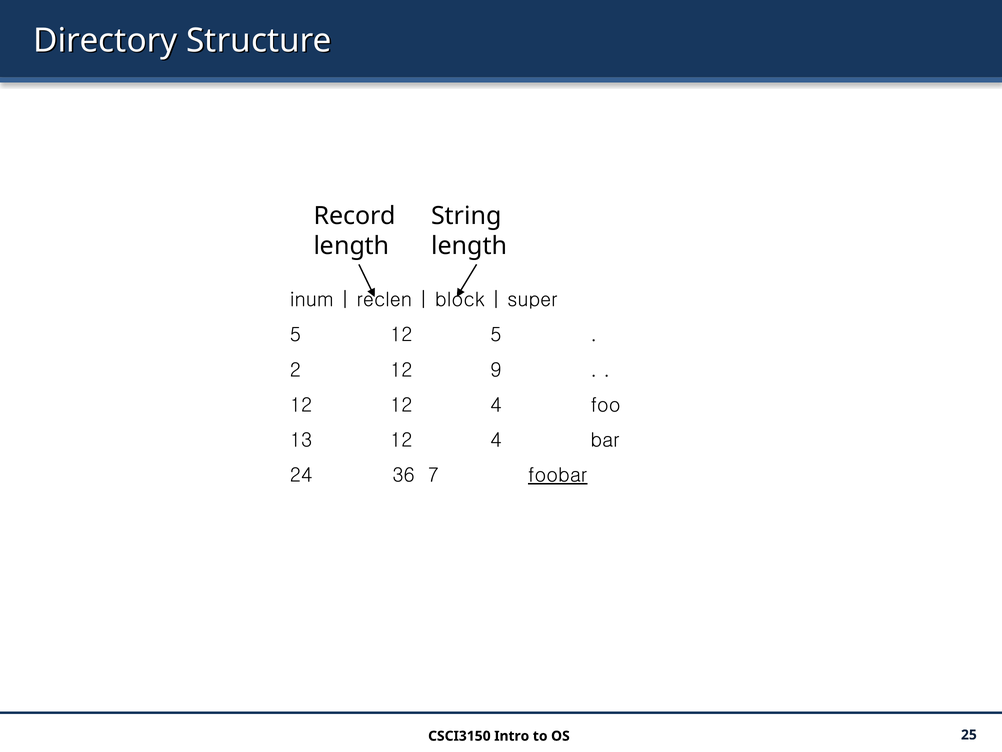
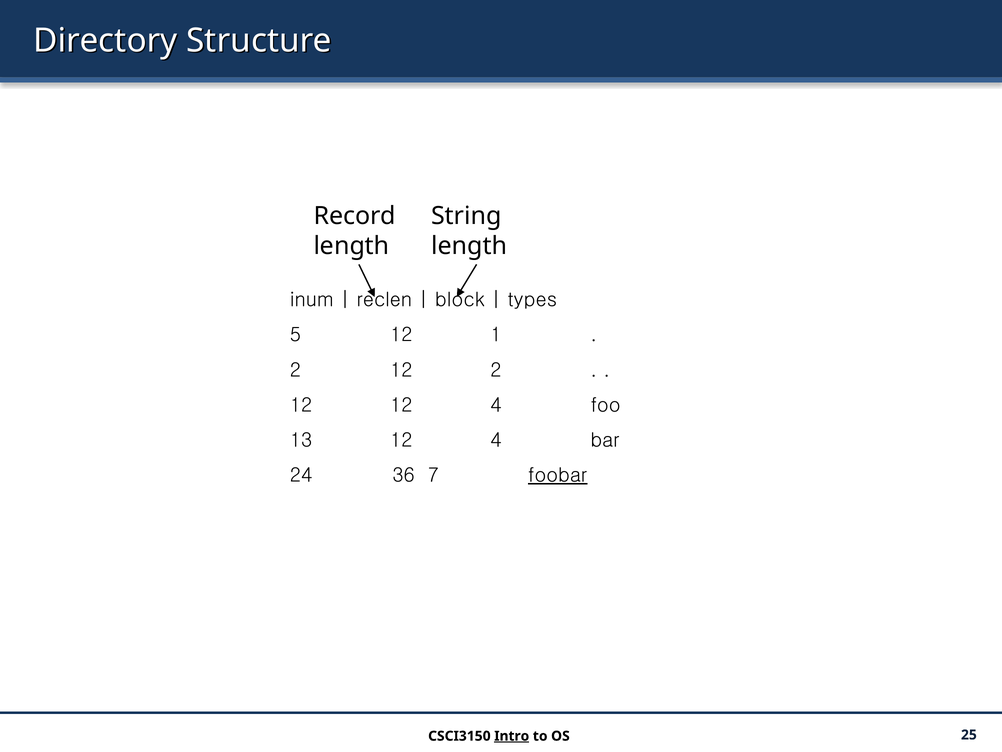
super: super -> types (532, 300)
12 5: 5 -> 1 (496, 335)
12 9: 9 -> 2 (496, 370)
Intro underline: none -> present (512, 736)
